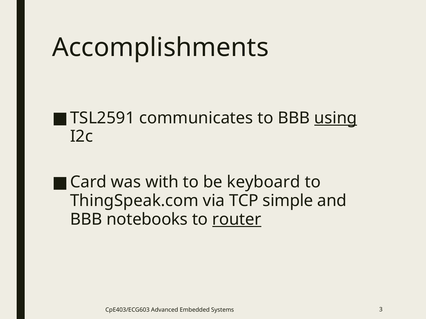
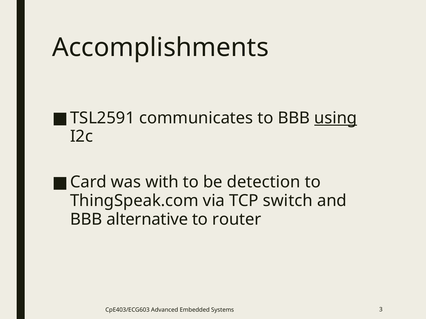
keyboard: keyboard -> detection (264, 182)
simple: simple -> switch (288, 201)
notebooks: notebooks -> alternative (147, 220)
router underline: present -> none (237, 220)
